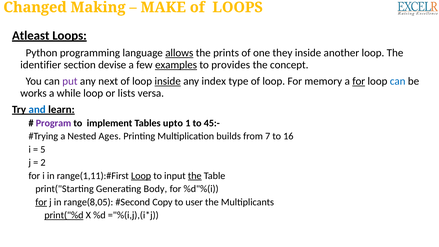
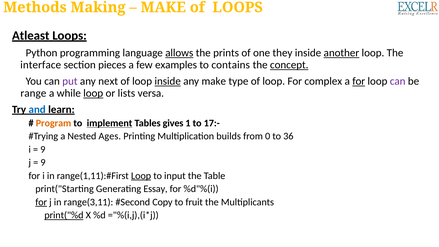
Changed: Changed -> Methods (35, 7)
another underline: none -> present (341, 53)
identifier: identifier -> interface (41, 65)
devise: devise -> pieces (112, 65)
examples underline: present -> none (176, 65)
provides: provides -> contains (231, 65)
concept underline: none -> present (289, 65)
any index: index -> make (214, 81)
memory: memory -> complex (323, 81)
can colour: blue -> purple (398, 81)
works: works -> range (33, 93)
loop underline: none -> present (93, 93)
Program colour: purple -> orange (54, 123)
implement underline: none -> present (110, 123)
upto: upto -> gives (173, 123)
45:-: 45:- -> 17:- (212, 123)
7: 7 -> 0 (268, 136)
16: 16 -> 36 (288, 136)
5: 5 -> 9 (43, 149)
2: 2 -> 9 (43, 163)
the underline: present -> none (195, 176)
Body: Body -> Essay (155, 189)
range(8,05: range(8,05 -> range(3,11 (88, 202)
user: user -> fruit (194, 202)
